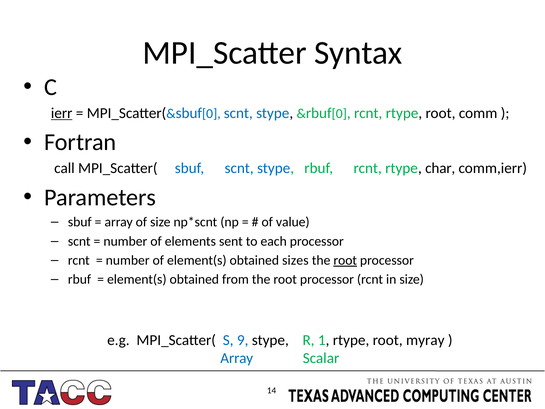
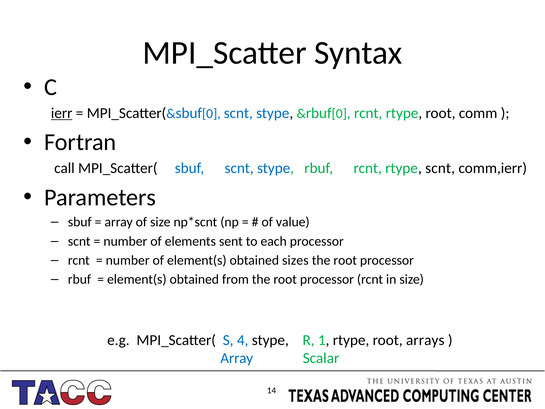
rtype char: char -> scnt (440, 168)
root underline: present -> none (345, 260)
9: 9 -> 4 (243, 340)
myray: myray -> arrays (425, 340)
